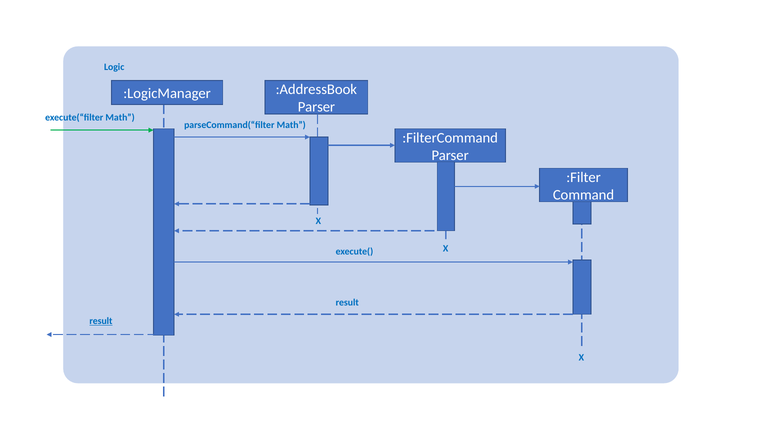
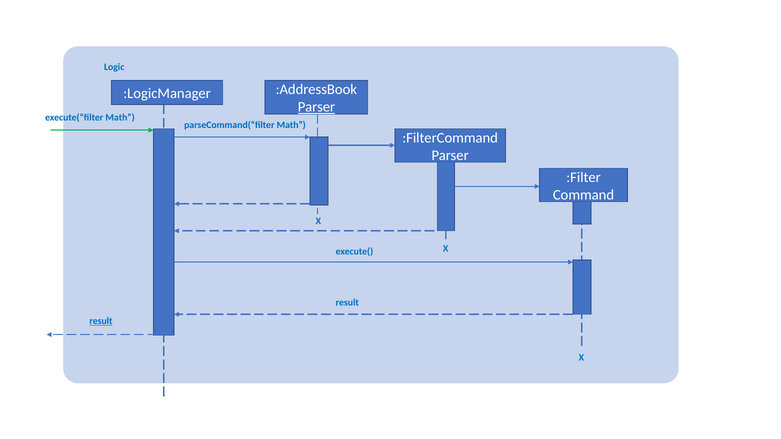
Parser underline: none -> present (316, 107)
